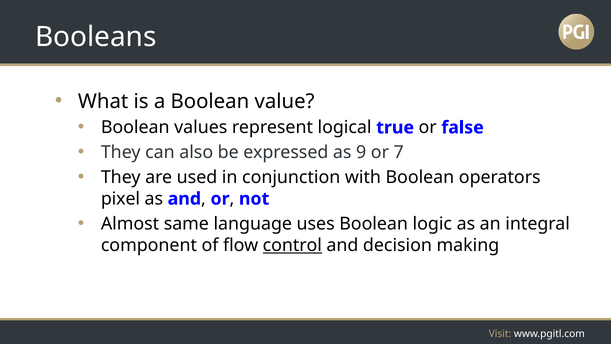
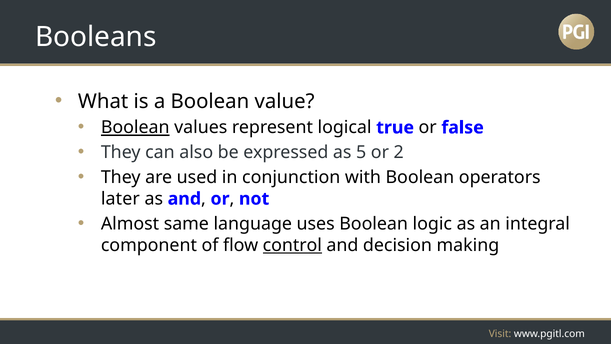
Boolean underline: none -> present (135, 127)
9: 9 -> 5 (361, 152)
7: 7 -> 2 (399, 152)
pixel: pixel -> later (120, 199)
